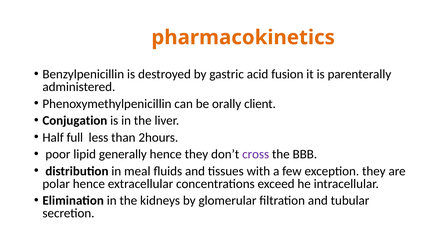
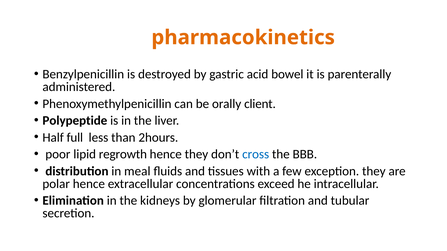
fusion: fusion -> bowel (287, 74)
Conjugation: Conjugation -> Polypeptide (75, 121)
generally: generally -> regrowth (123, 155)
cross colour: purple -> blue (256, 155)
